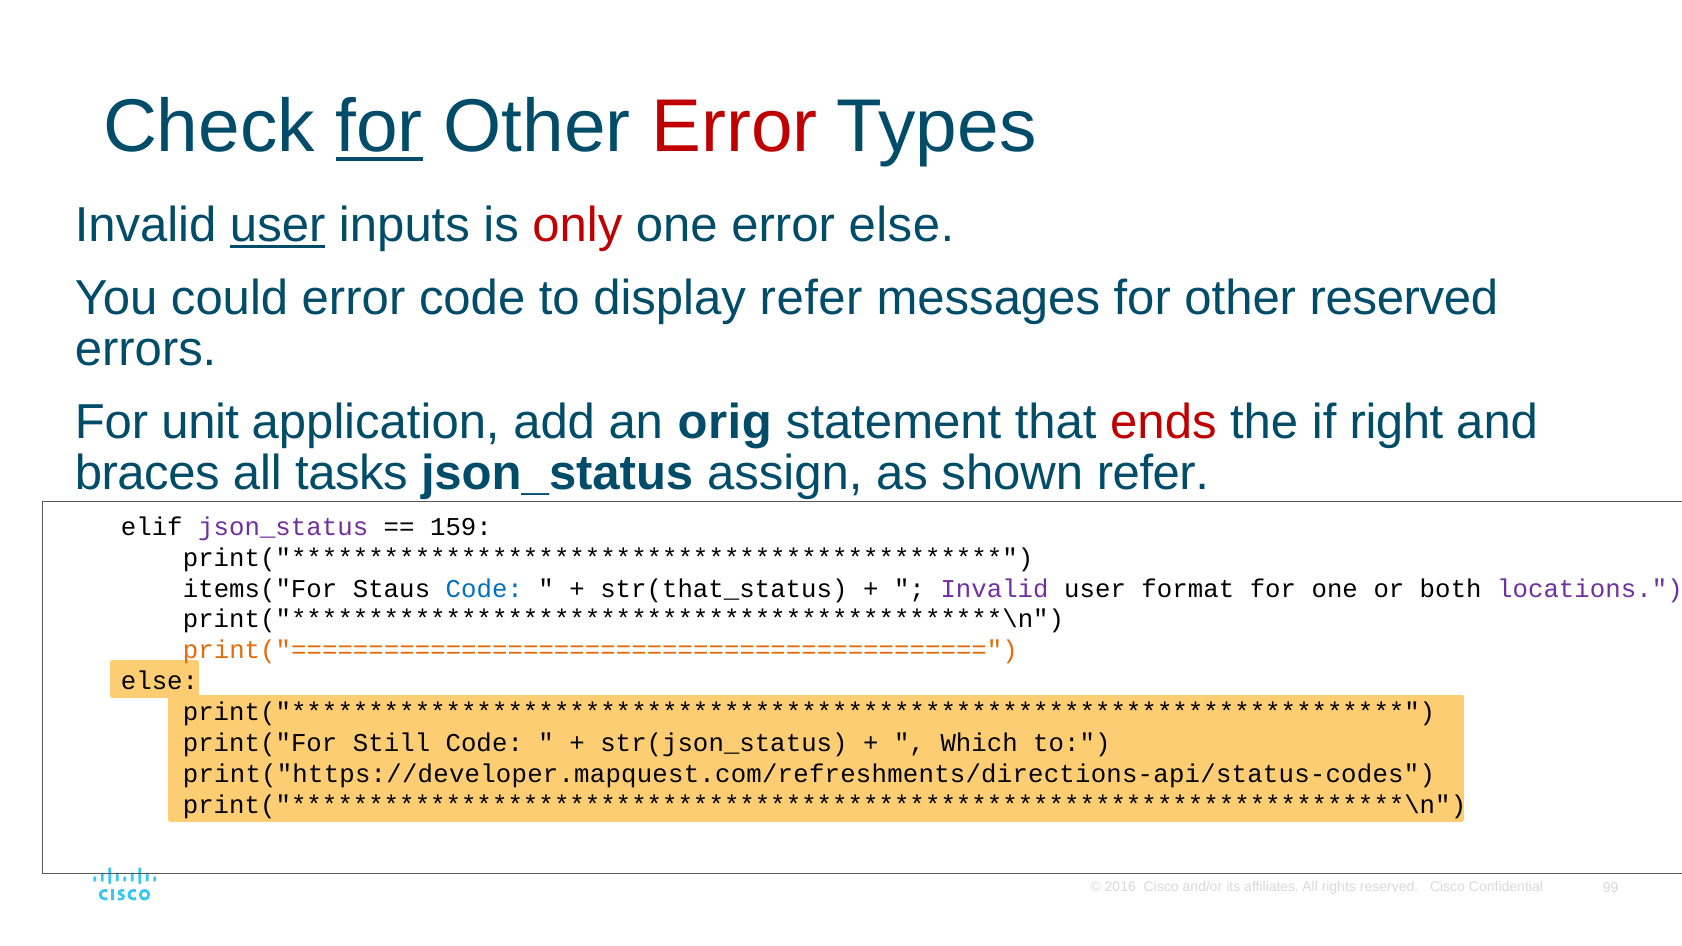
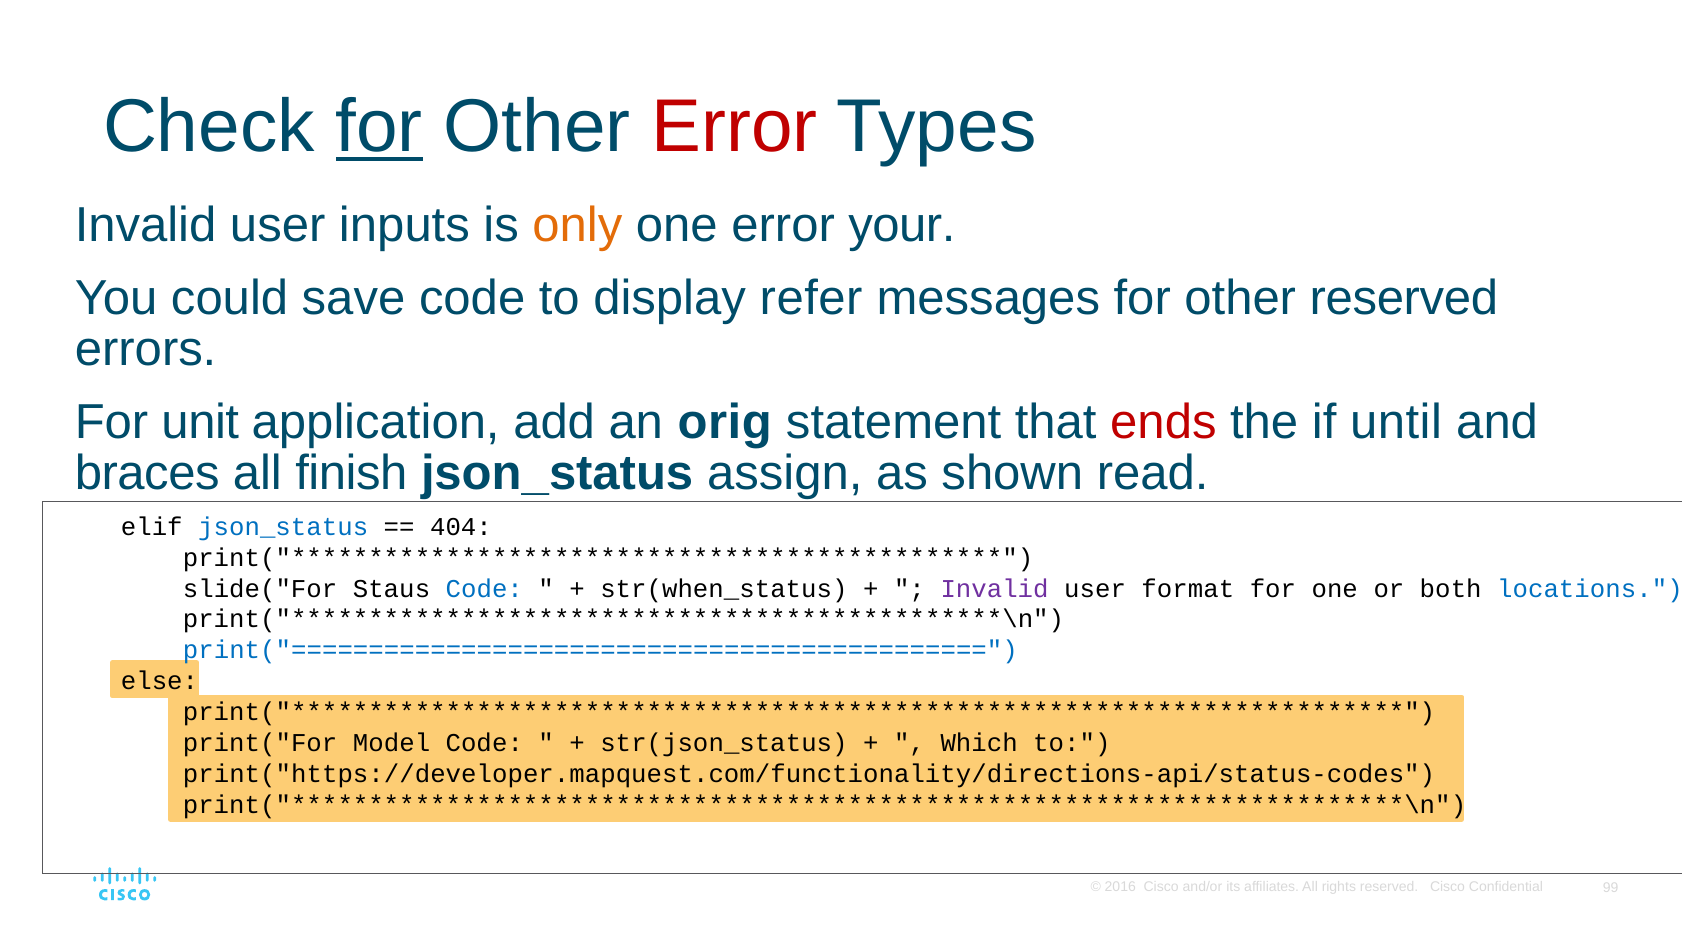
user underline: present -> none (278, 225)
only colour: red -> orange (577, 225)
error else: else -> your (902, 225)
could error: error -> save (354, 299)
right: right -> until (1396, 423)
tasks: tasks -> finish (351, 473)
shown refer: refer -> read (1153, 473)
json_status colour: purple -> blue (283, 527)
159: 159 -> 404 (461, 527)
items("For: items("For -> slide("For (260, 589)
str(that_status: str(that_status -> str(when_status (724, 589)
locations colour: purple -> blue (1590, 589)
print("============================================= colour: orange -> blue (600, 650)
Still: Still -> Model (392, 743)
print("https://developer.mapquest.com/refreshments/directions-api/status-codes: print("https://developer.mapquest.com/refreshments/directions-api/status-codes -> print("https://developer.mapquest.com/functionality/directions-api/status-codes (809, 774)
